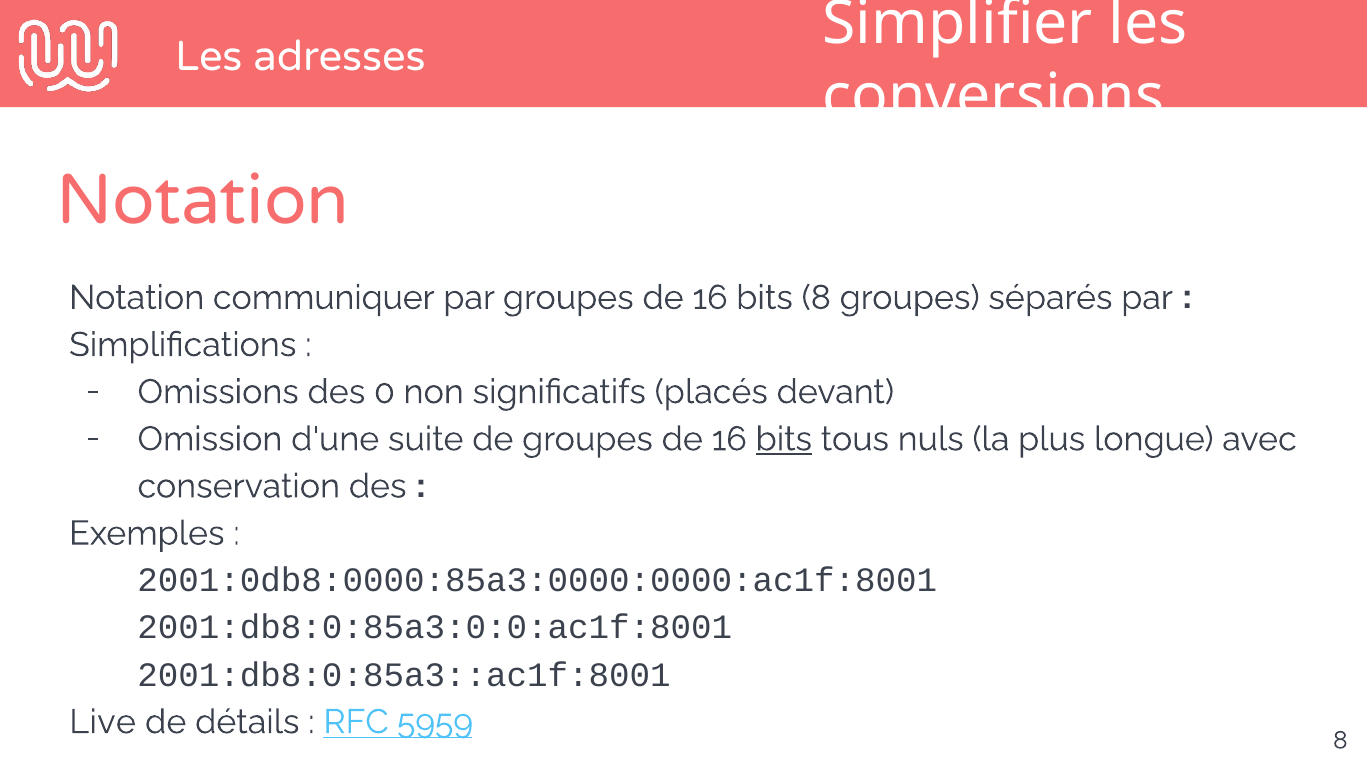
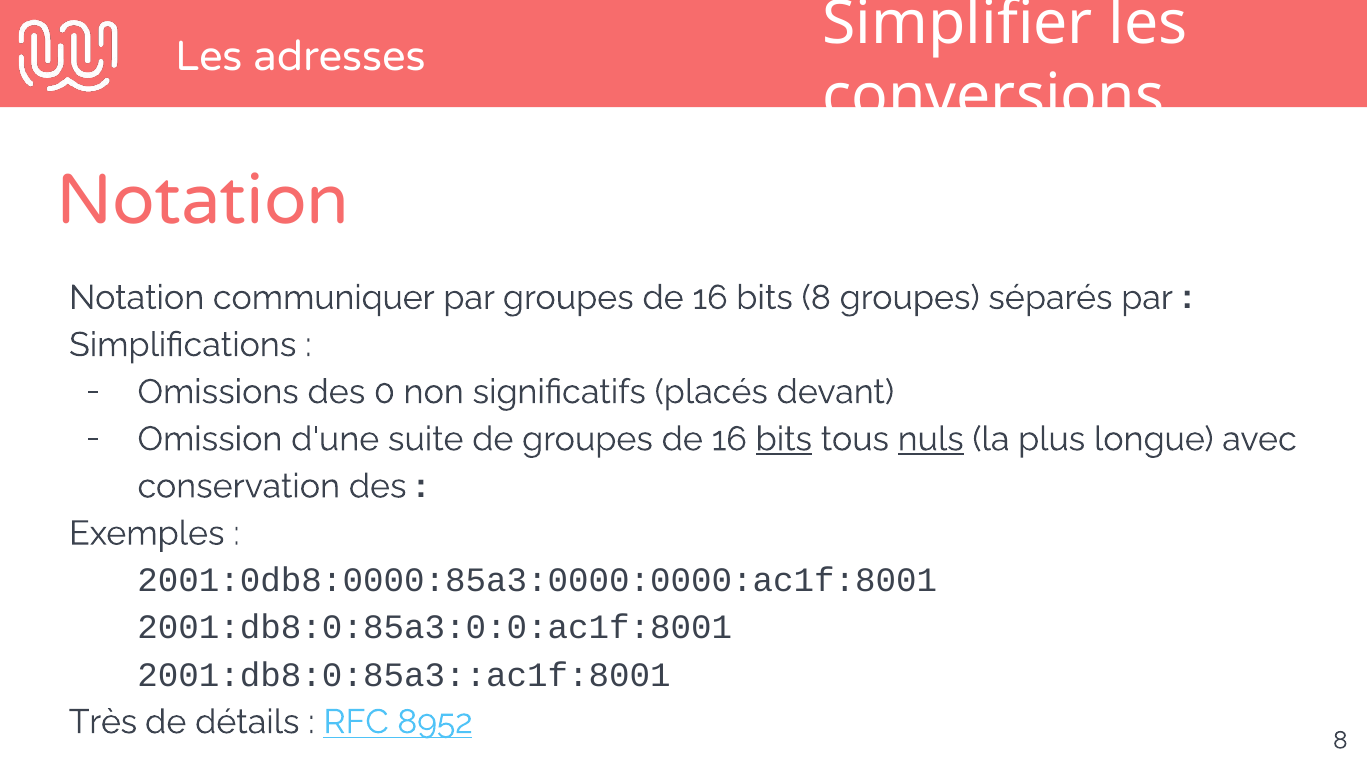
nuls underline: none -> present (931, 439)
Live: Live -> Très (103, 722)
5959: 5959 -> 8952 (435, 722)
